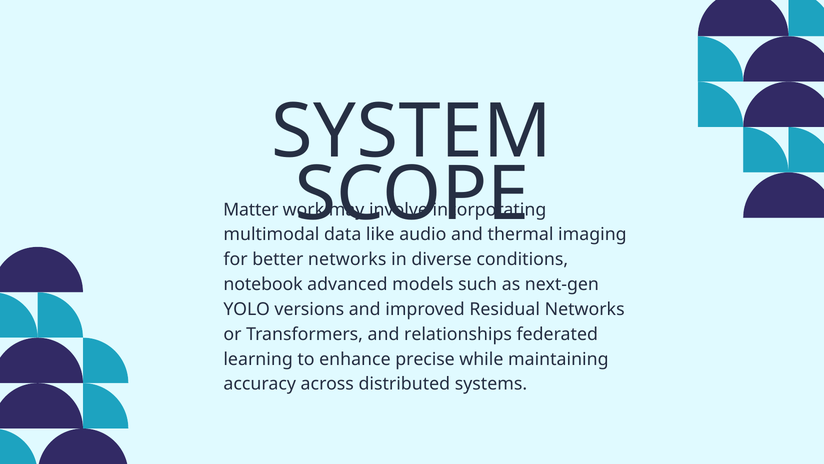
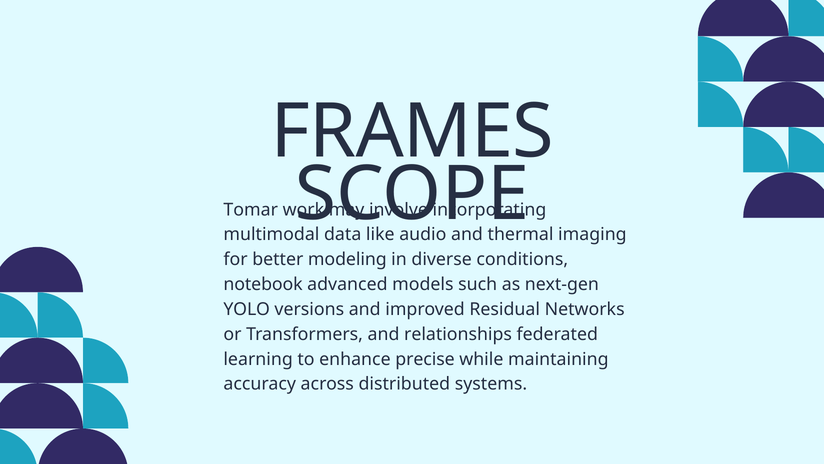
SYSTEM: SYSTEM -> FRAMES (412, 132)
Matter: Matter -> Tomar (251, 209)
better networks: networks -> modeling (347, 259)
